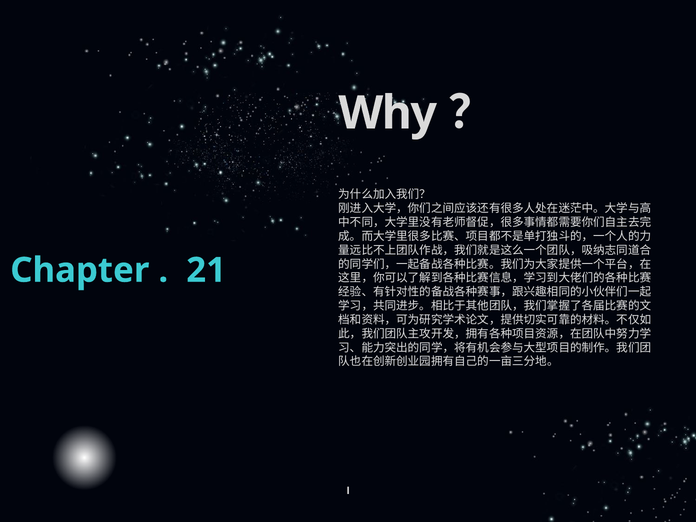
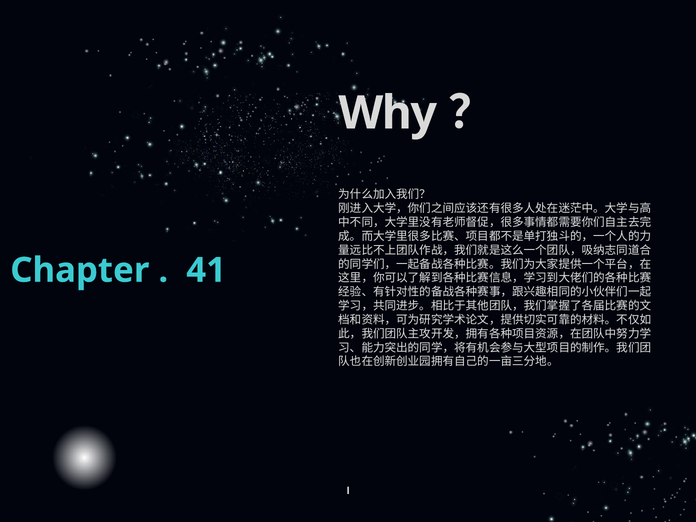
21: 21 -> 41 (206, 270)
